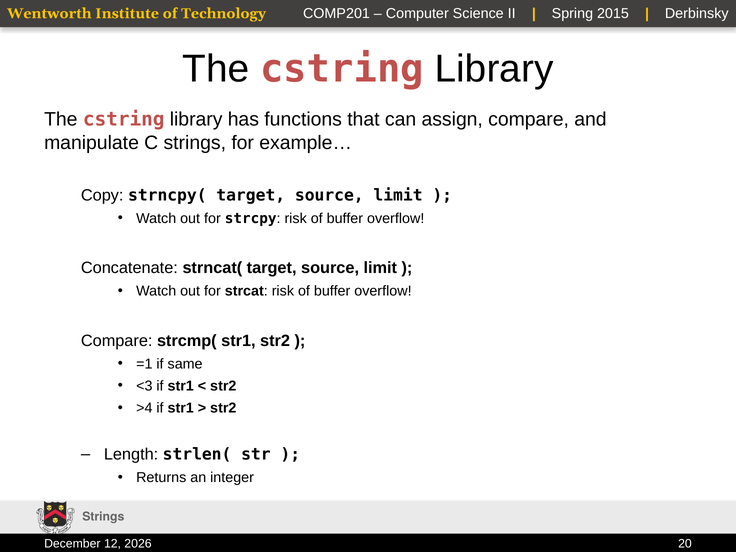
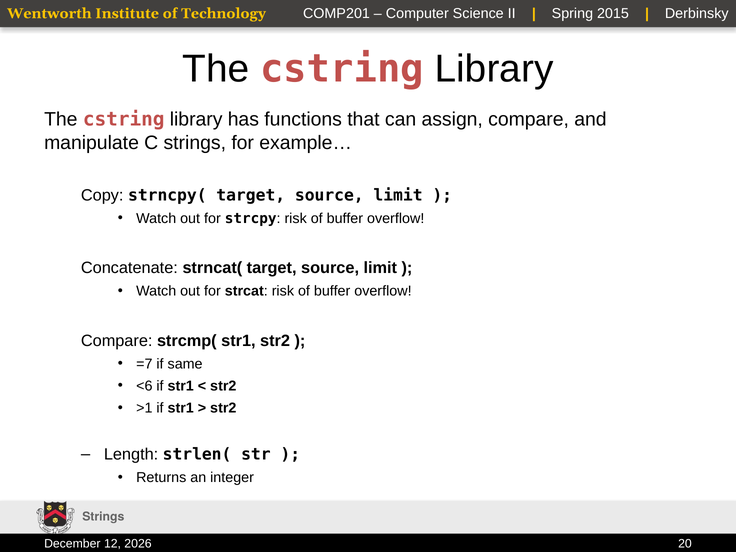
=1: =1 -> =7 (144, 364)
<3: <3 -> <6 (144, 386)
>4: >4 -> >1 (144, 408)
